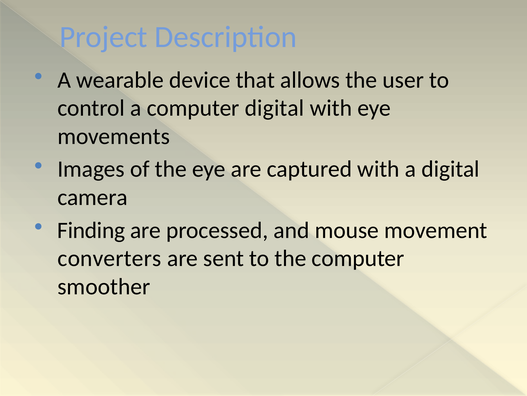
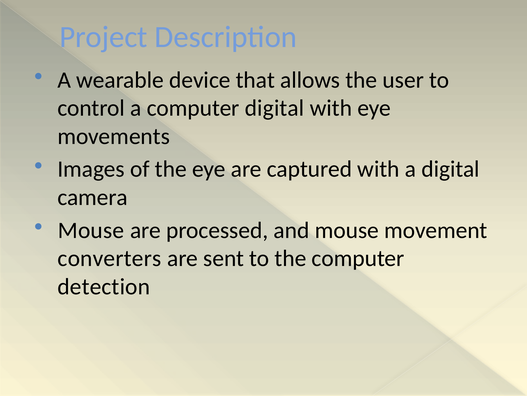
Finding: Finding -> Mouse (91, 230)
smoother: smoother -> detection (104, 286)
